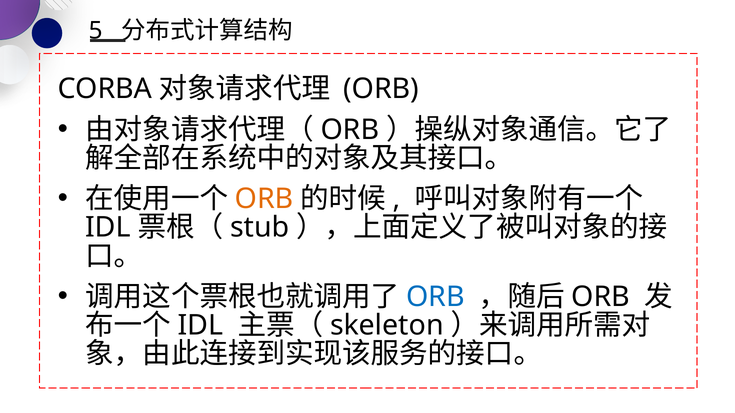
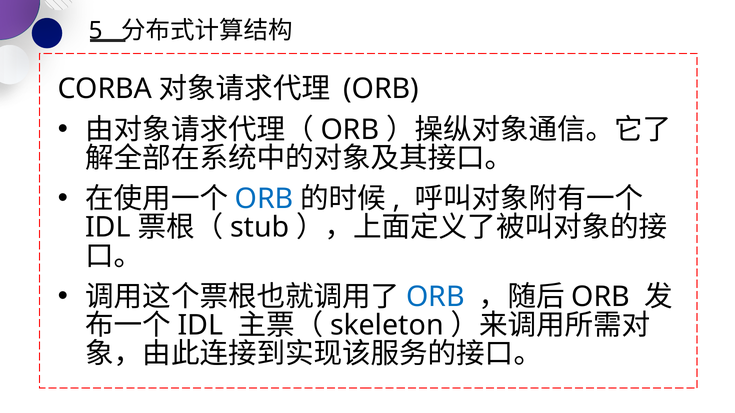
ORB colour: orange -> blue (264, 199)
